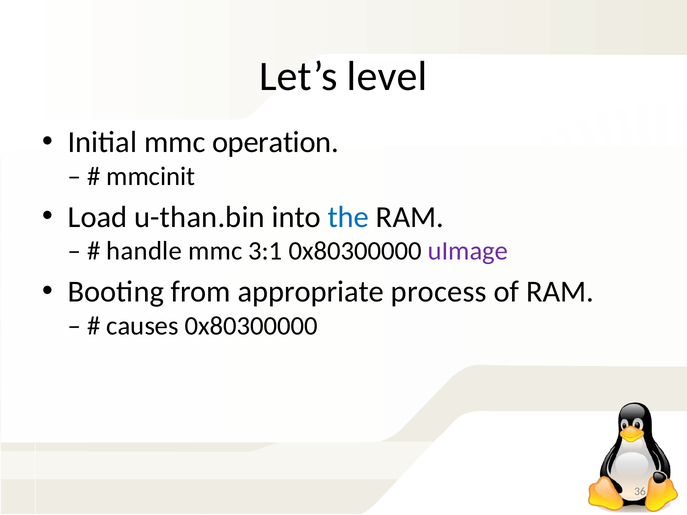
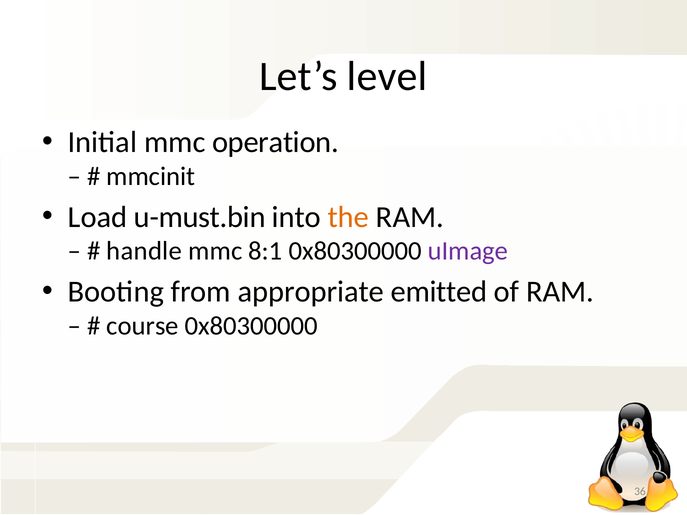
u-than.bin: u-than.bin -> u-must.bin (200, 217)
the colour: blue -> orange (348, 217)
3:1: 3:1 -> 8:1 (265, 251)
process: process -> emitted (439, 292)
causes: causes -> course (143, 326)
